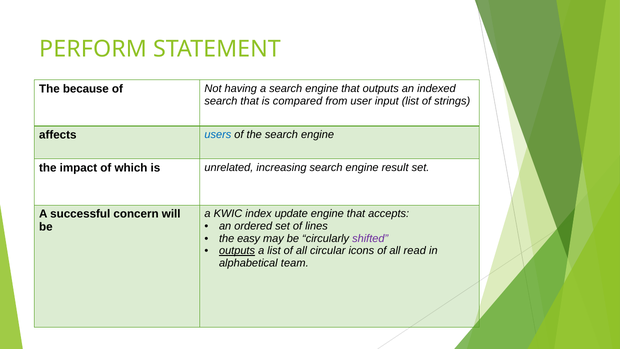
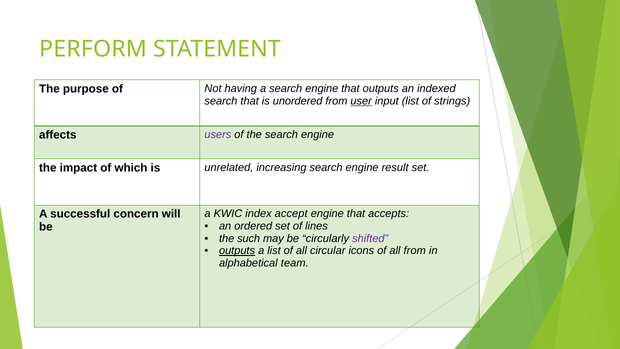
because: because -> purpose (86, 89)
compared: compared -> unordered (298, 101)
user underline: none -> present (361, 101)
users colour: blue -> purple (218, 135)
update: update -> accept (291, 214)
easy: easy -> such (249, 238)
all read: read -> from (415, 251)
